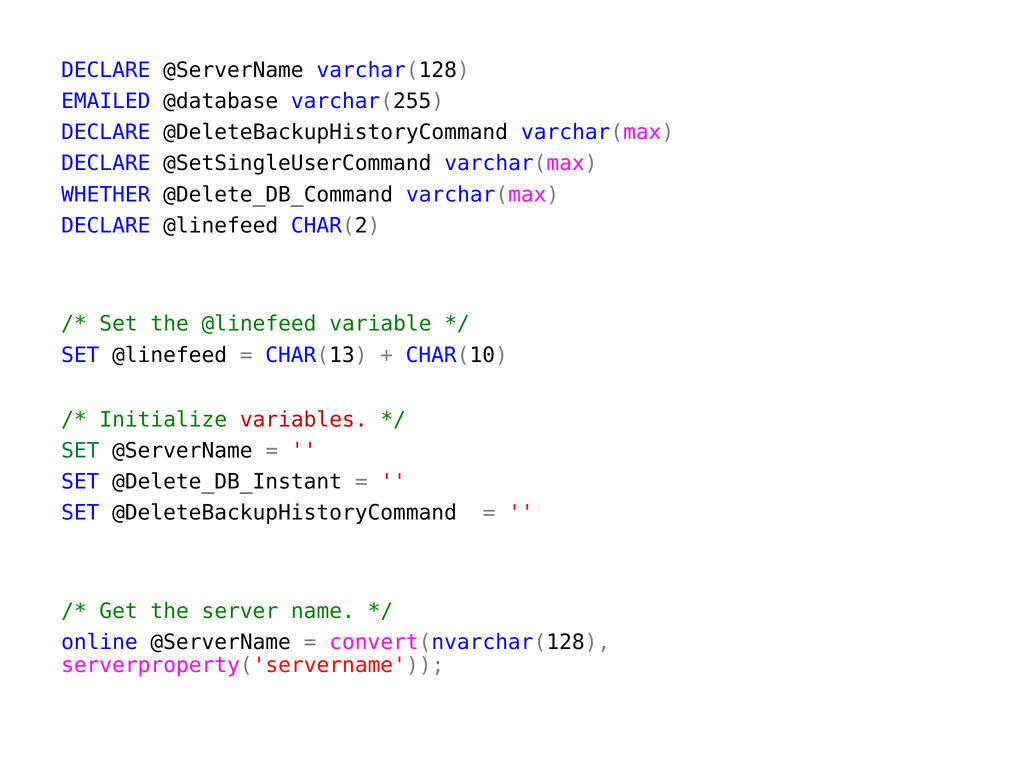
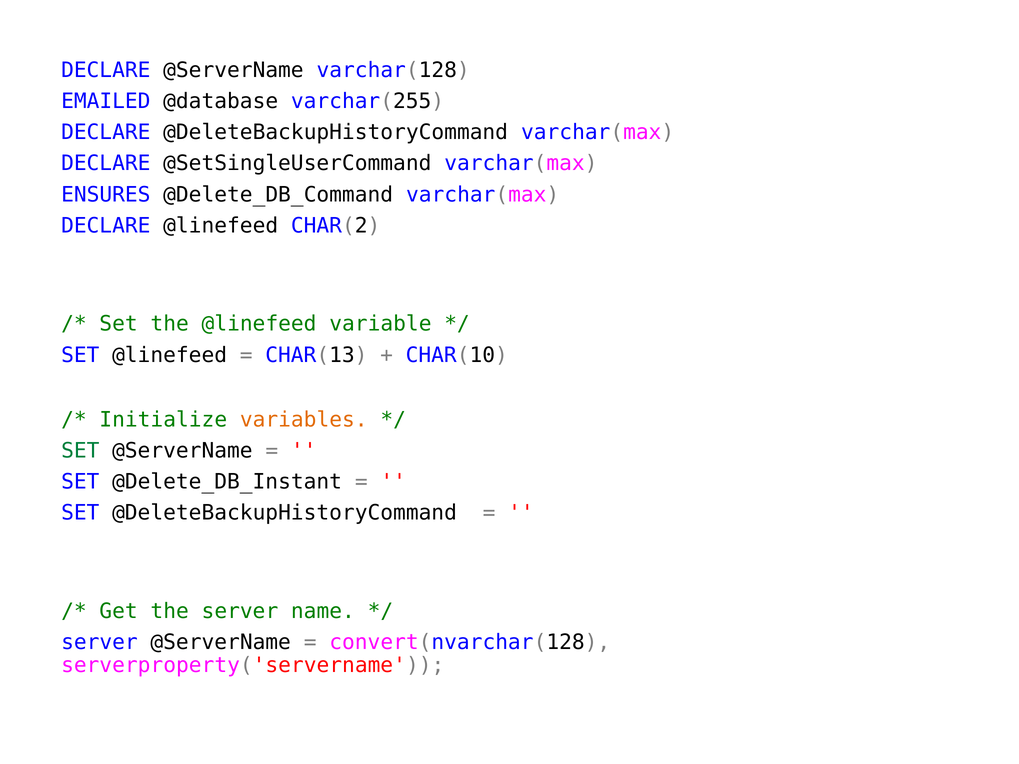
WHETHER: WHETHER -> ENSURES (106, 195)
variables colour: red -> orange (304, 420)
online: online -> server (99, 643)
